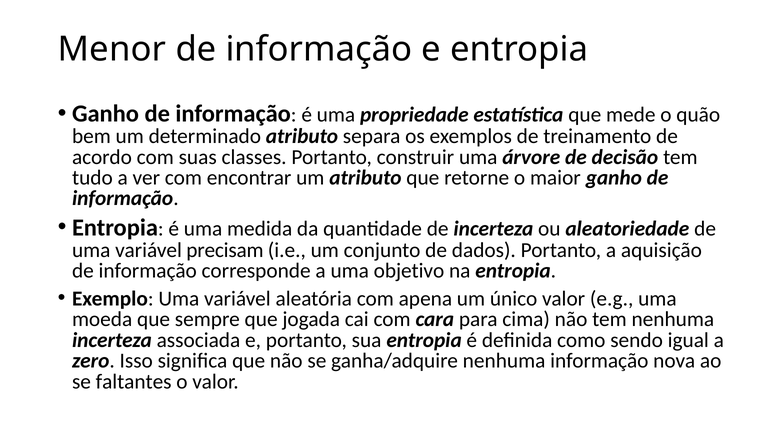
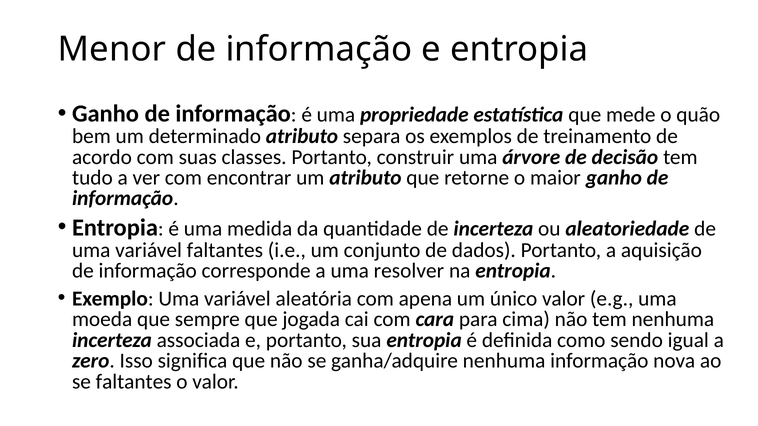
variável precisam: precisam -> faltantes (225, 250)
objetivo: objetivo -> resolver (409, 271)
